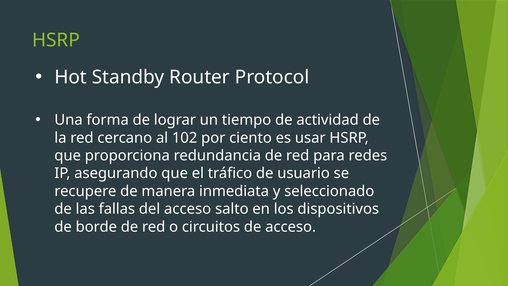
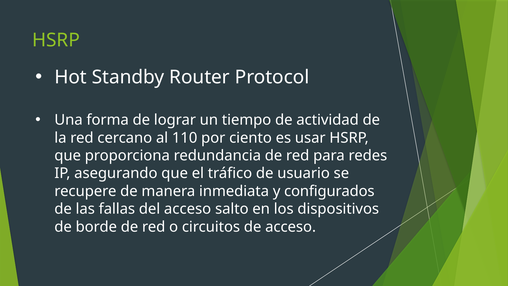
102: 102 -> 110 (185, 138)
seleccionado: seleccionado -> configurados (329, 191)
